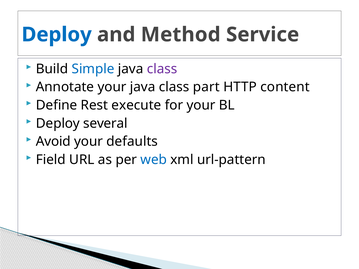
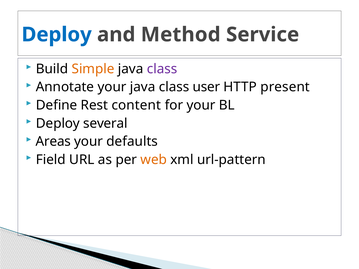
Simple colour: blue -> orange (93, 69)
part: part -> user (206, 87)
content: content -> present (285, 87)
execute: execute -> content (136, 105)
Avoid: Avoid -> Areas (53, 142)
web colour: blue -> orange (154, 160)
